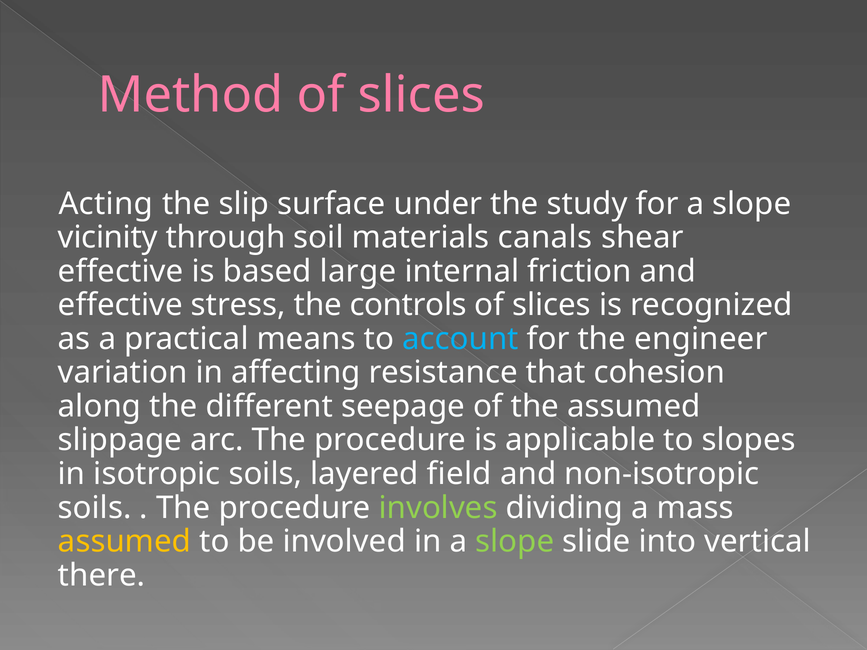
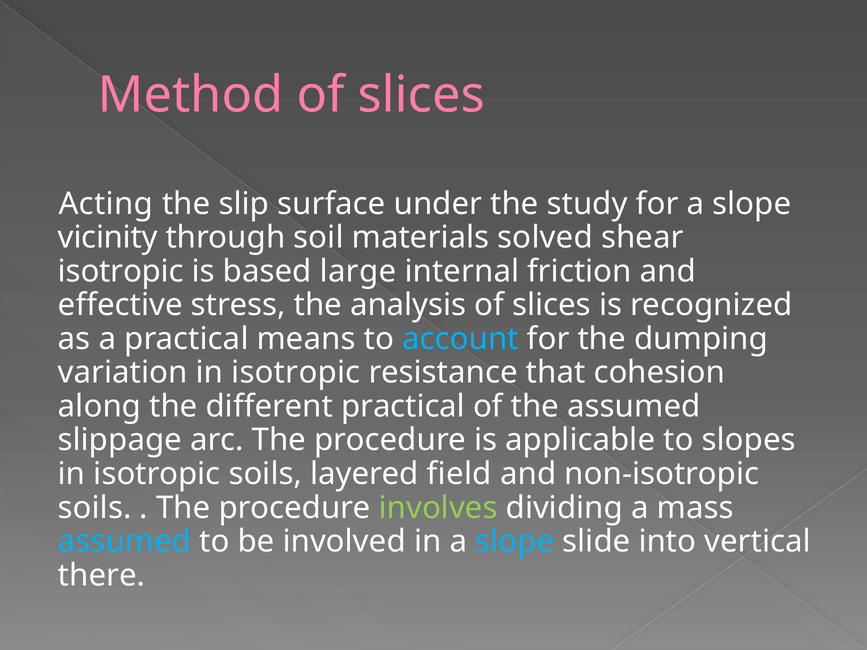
canals: canals -> solved (545, 238)
effective: effective -> isotropic (121, 271)
controls: controls -> analysis (408, 305)
engineer: engineer -> dumping (701, 339)
variation in affecting: affecting -> isotropic (296, 373)
different seepage: seepage -> practical (403, 407)
assumed colour: yellow -> light blue (125, 542)
slope colour: light green -> light blue (515, 542)
